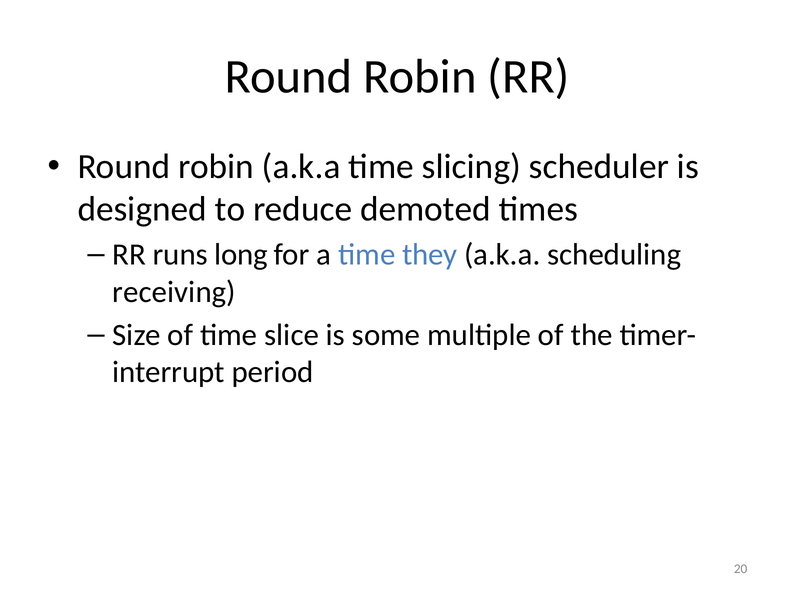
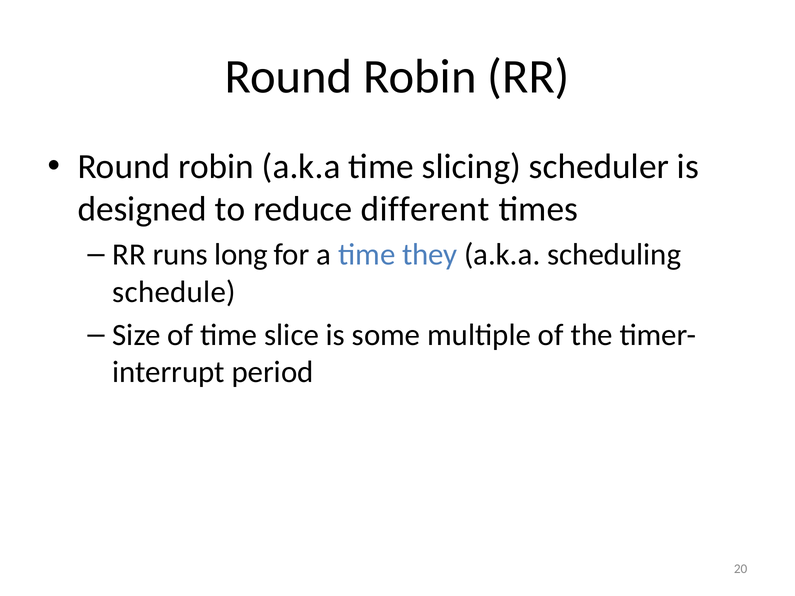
demoted: demoted -> different (425, 209)
receiving: receiving -> schedule (174, 292)
